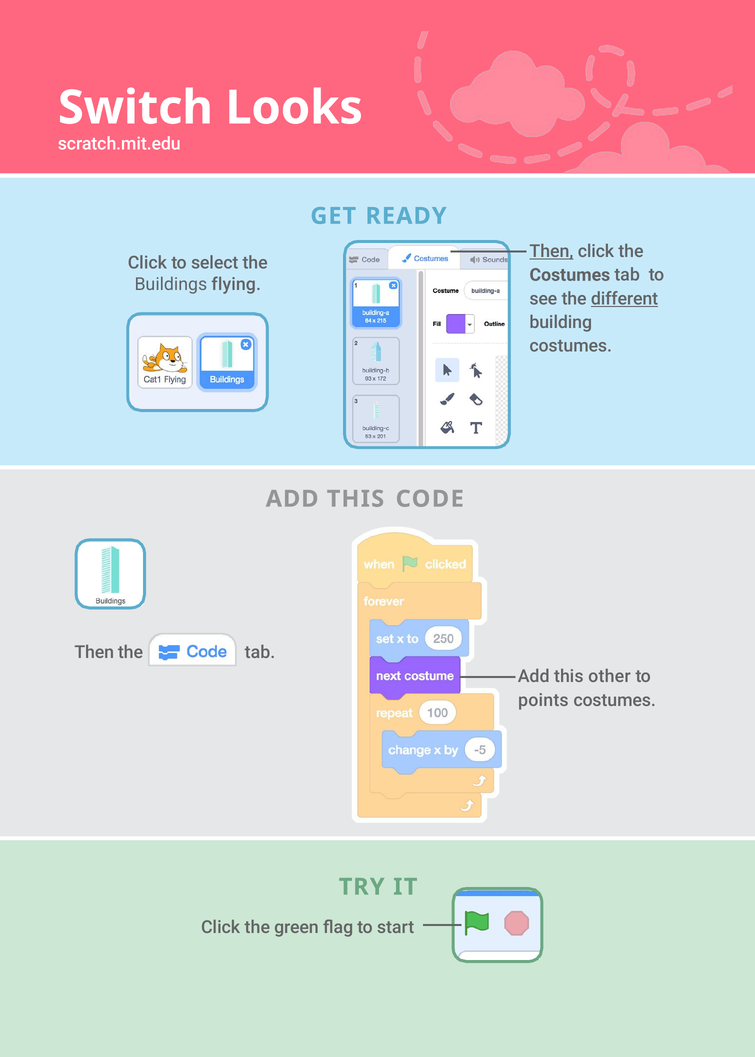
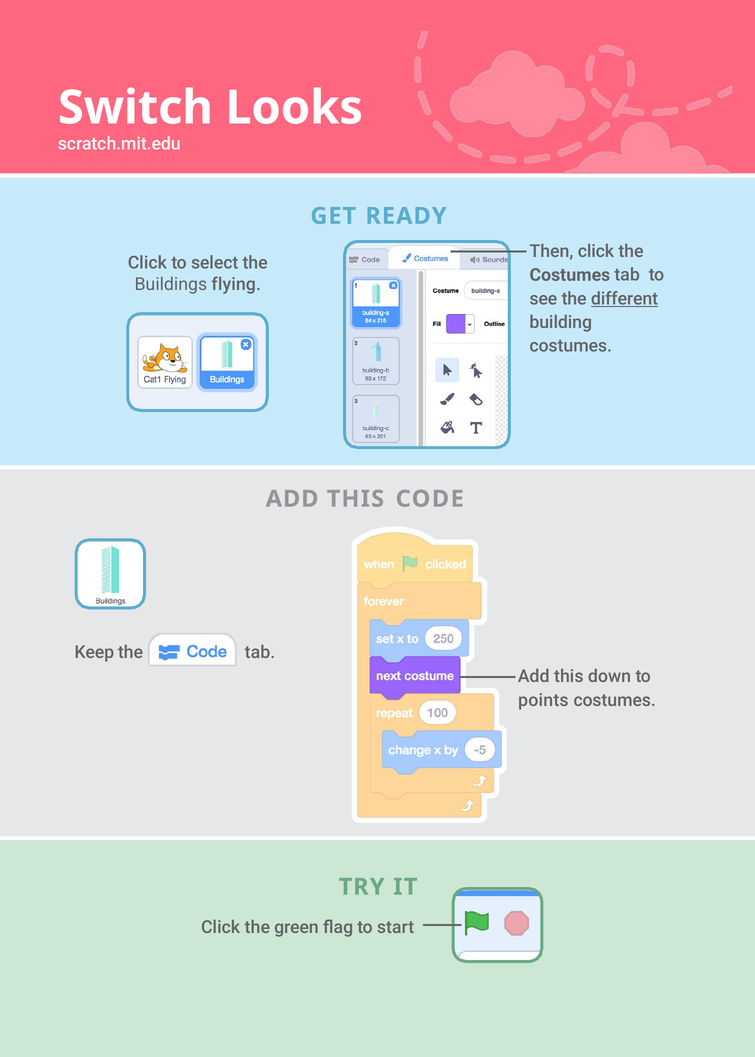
Then underline: present -> none (551, 251)
Then: Then -> Keep (94, 652)
other: other -> down (610, 677)
